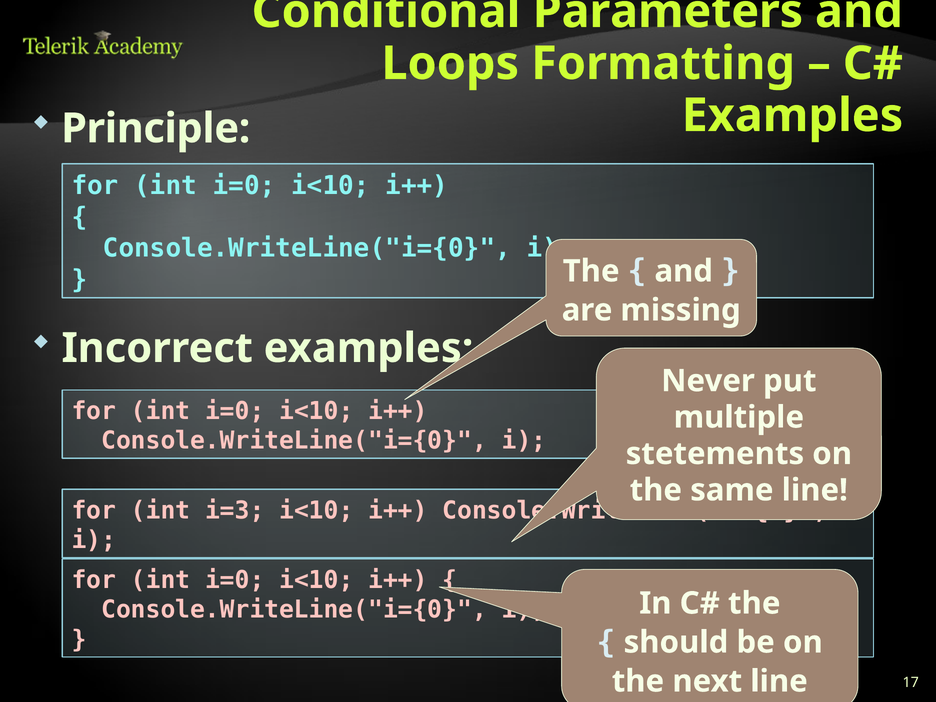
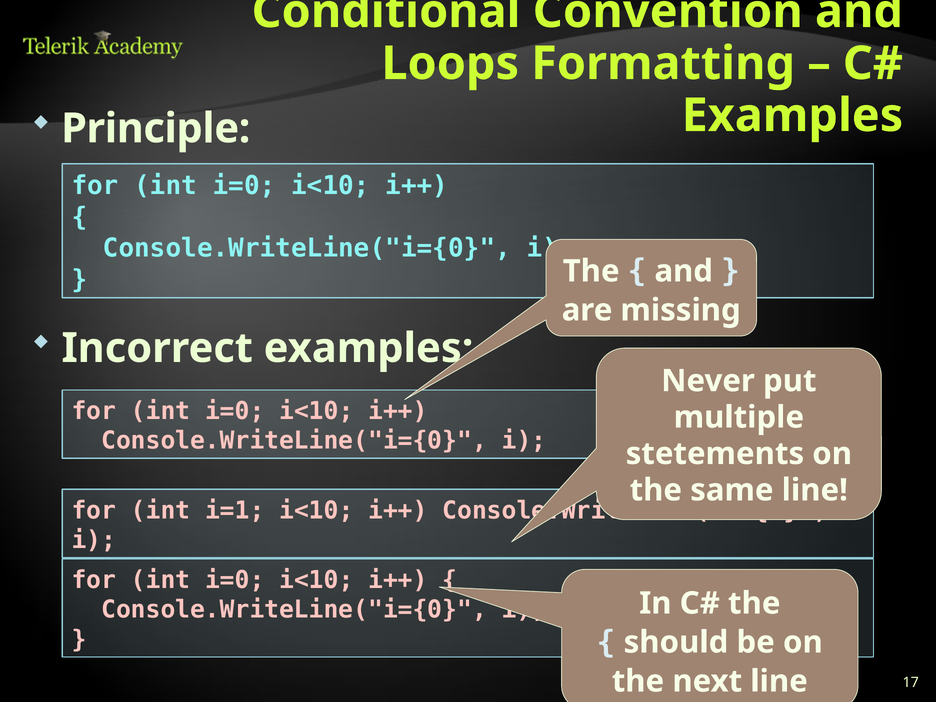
Parameters: Parameters -> Convention (668, 12)
i=3: i=3 -> i=1 (235, 511)
